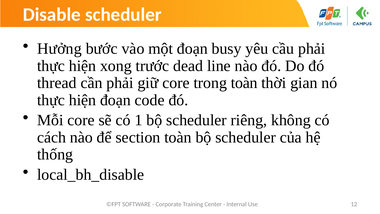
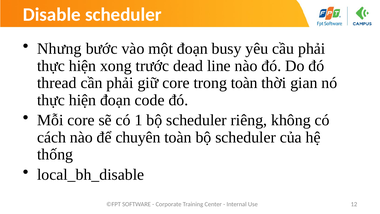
Hưởng: Hưởng -> Nhưng (59, 49)
section: section -> chuyên (138, 137)
